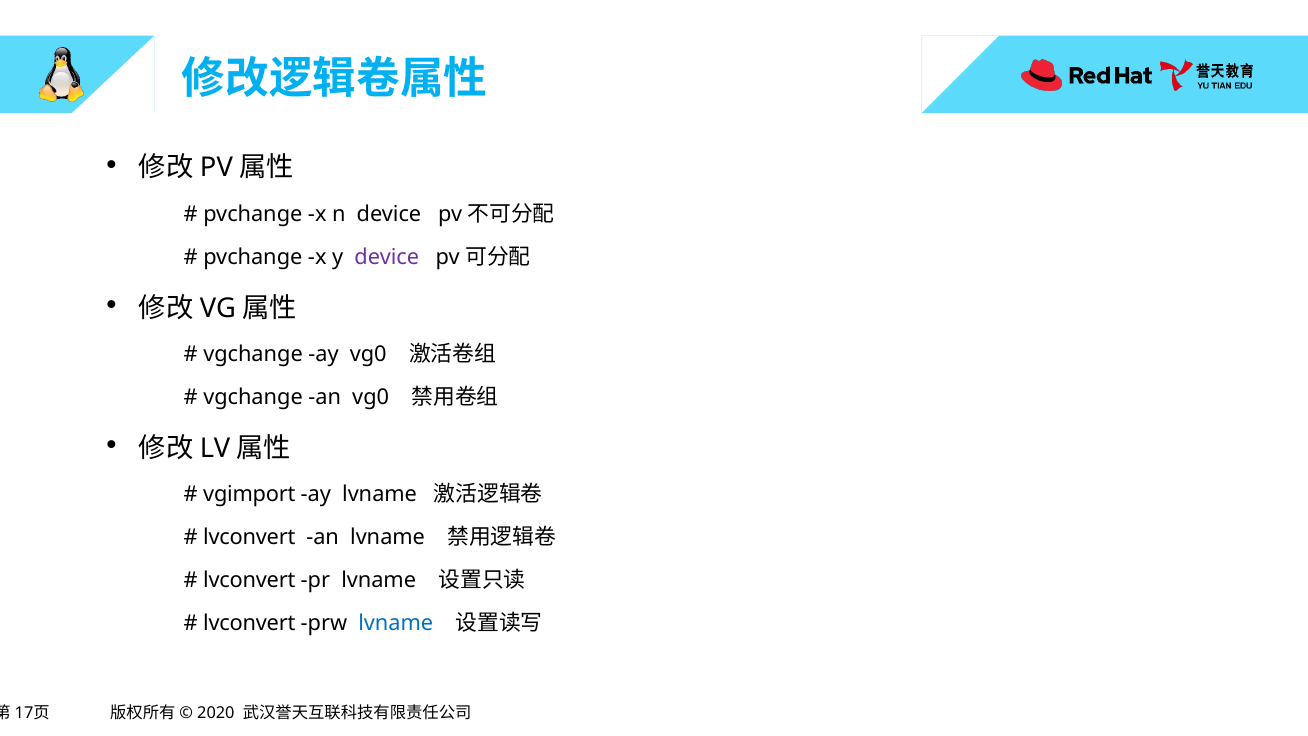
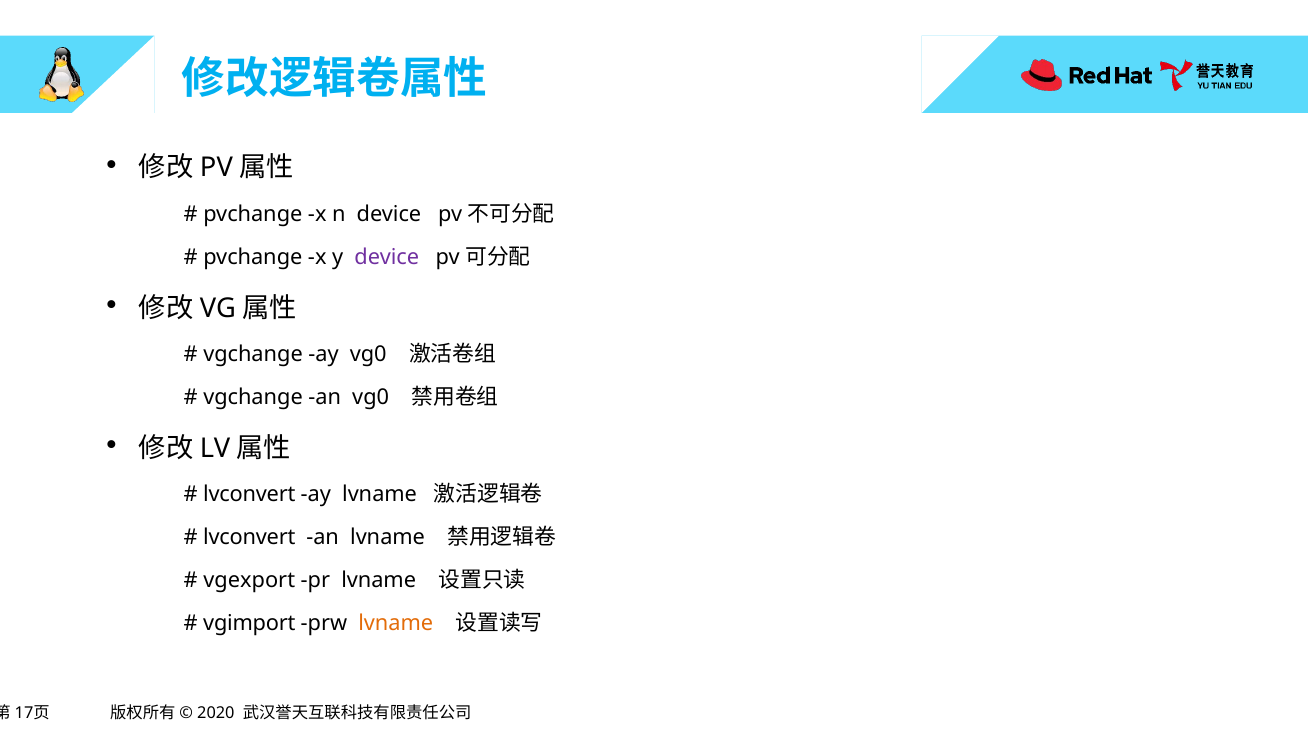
vgimport: vgimport -> lvconvert (249, 494)
lvconvert: lvconvert -> vgexport (249, 580)
lvconvert: lvconvert -> vgimport (249, 624)
lvname colour: blue -> orange (396, 624)
